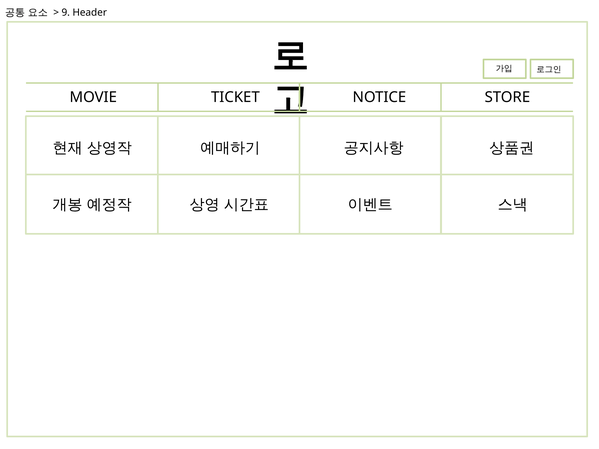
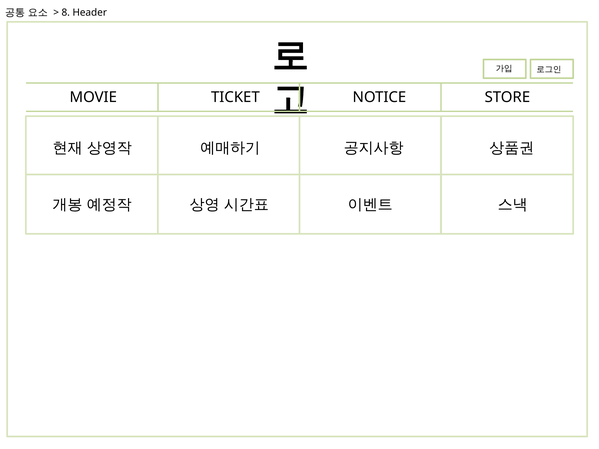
9: 9 -> 8 (66, 13)
